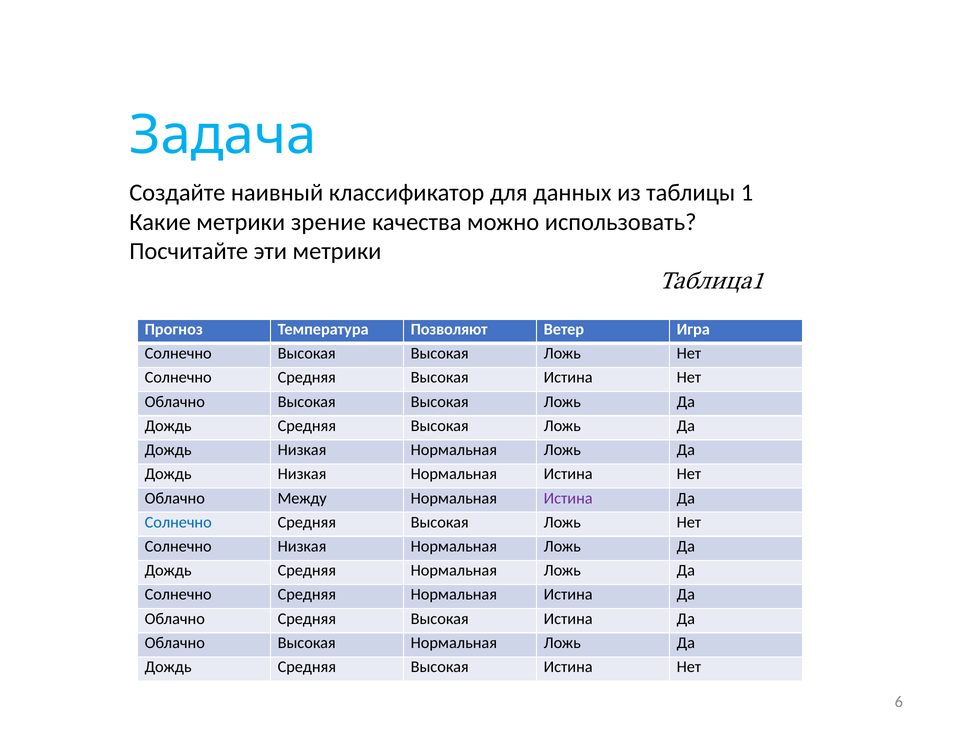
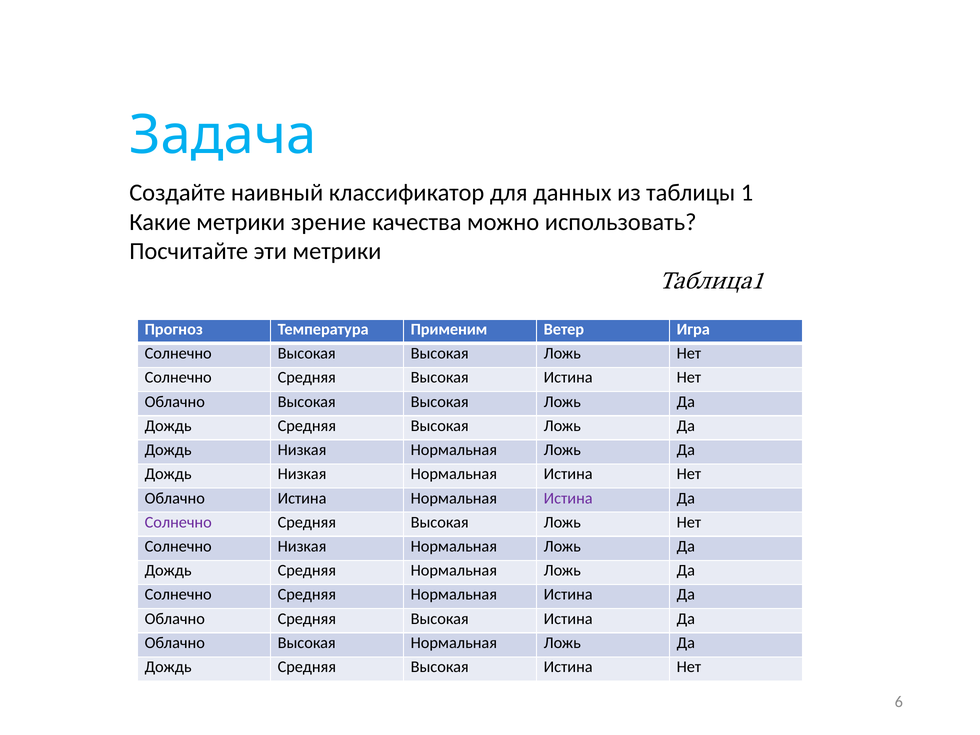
Позволяют: Позволяют -> Применим (449, 329)
Облачно Между: Между -> Истина (302, 498)
Солнечно colour: blue -> purple (178, 522)
